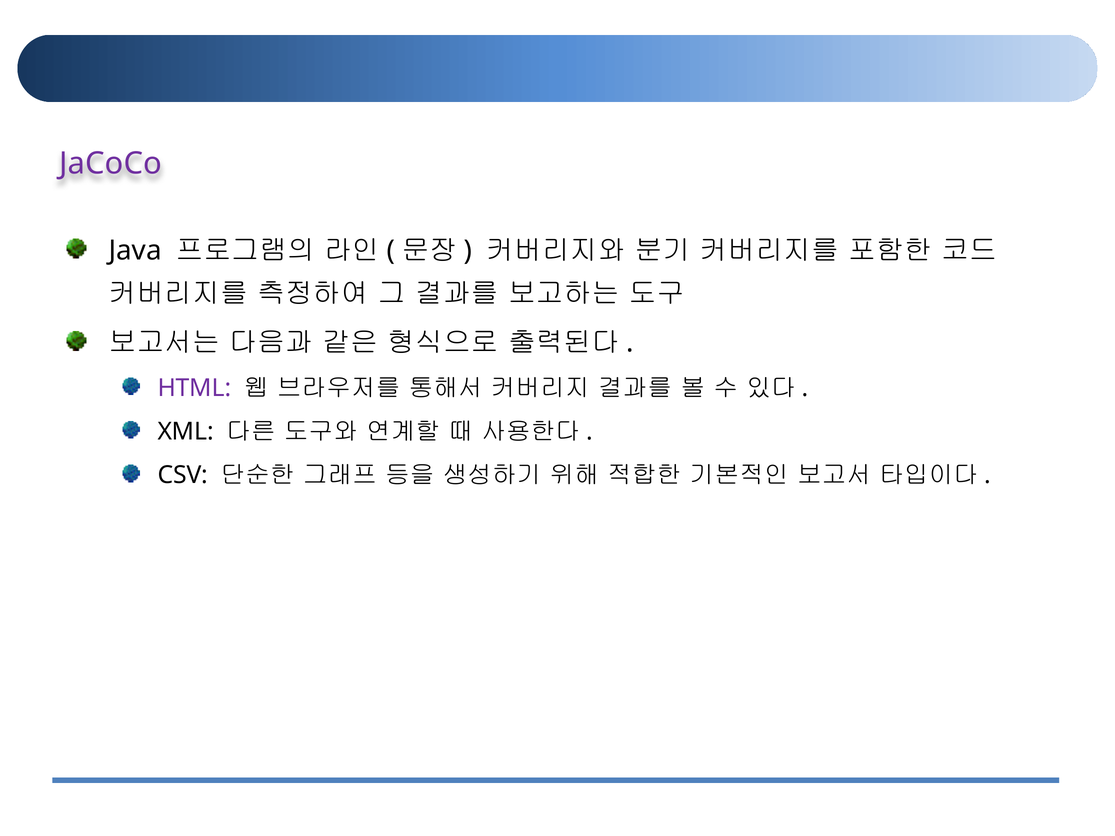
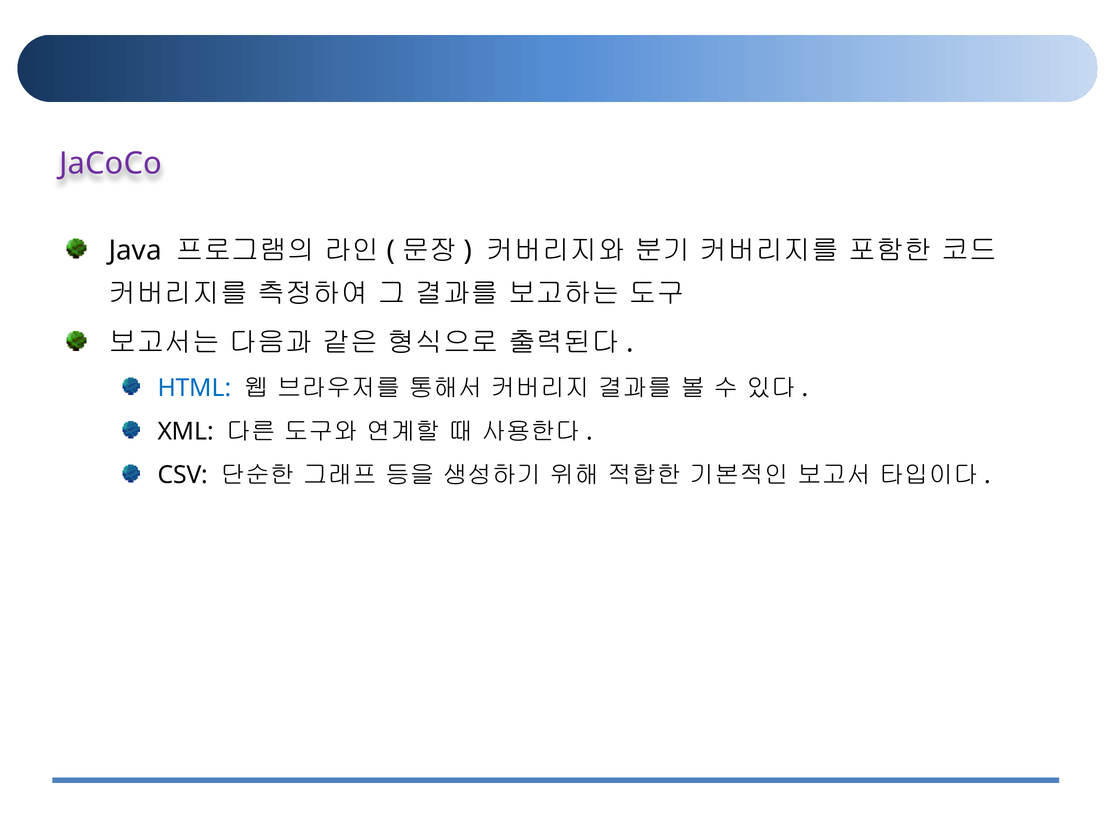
HTML colour: purple -> blue (194, 388)
